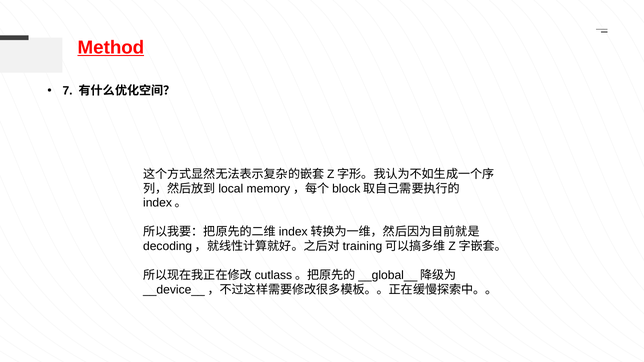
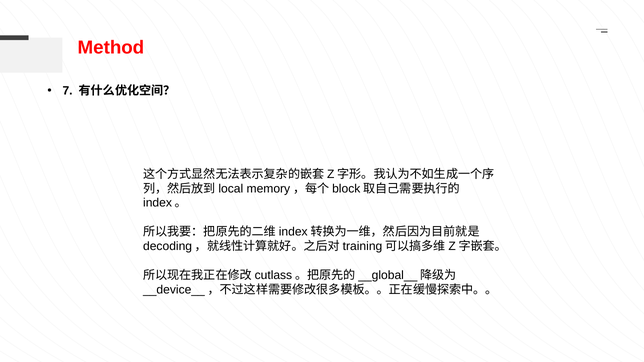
Method underline: present -> none (111, 48)
